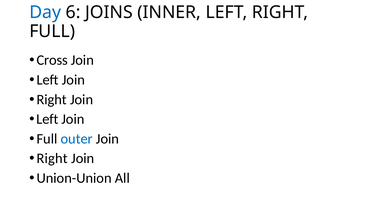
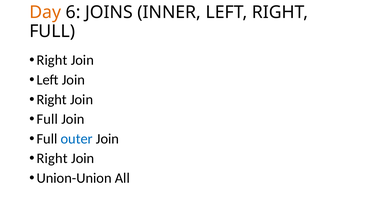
Day colour: blue -> orange (45, 12)
Cross: Cross -> Right (52, 60)
Left: Left -> Full (47, 119)
